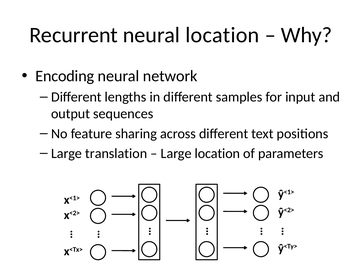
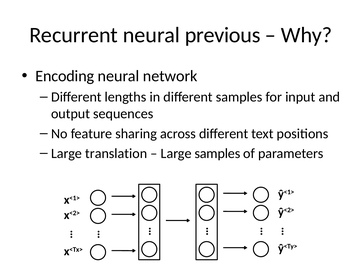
neural location: location -> previous (223, 35)
Large location: location -> samples (217, 153)
